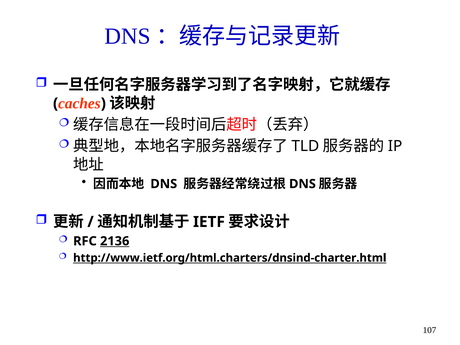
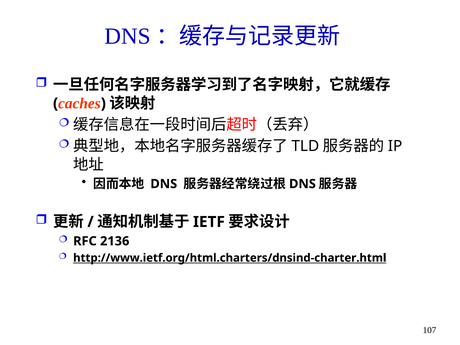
2136 underline: present -> none (115, 241)
